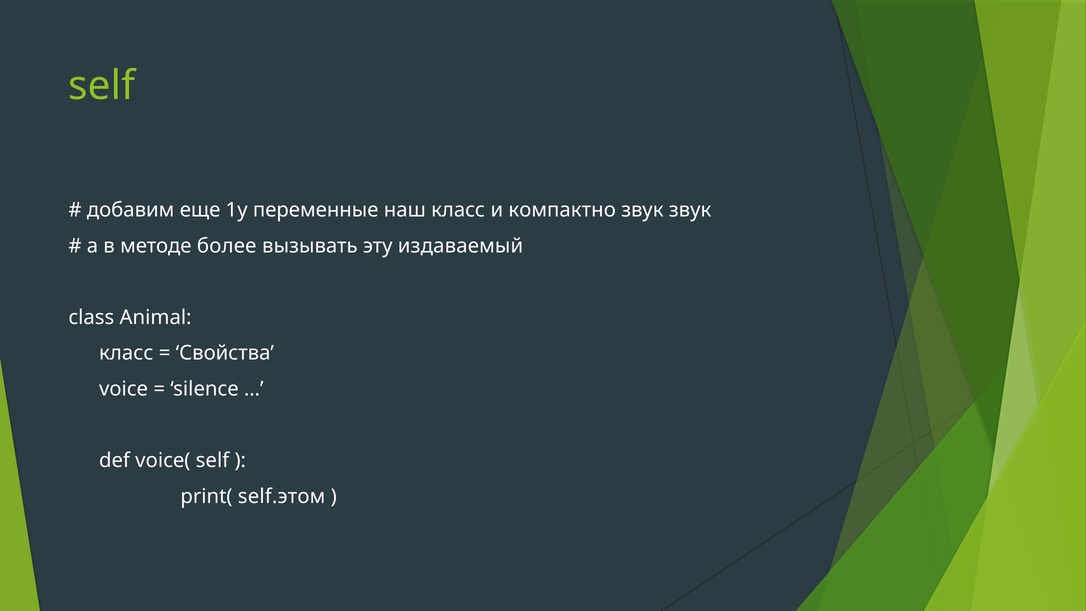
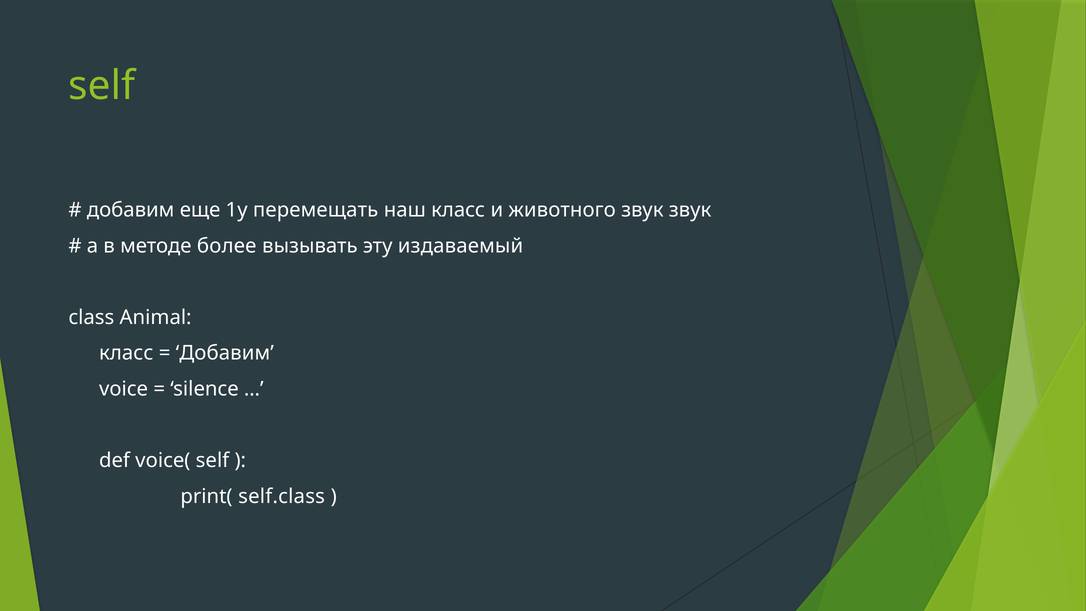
переменные: переменные -> перемещать (316, 210)
компактно: компактно -> животного (562, 210)
Свойства: Свойства -> Добавим (225, 353)
self.этом: self.этом -> self.class (282, 496)
